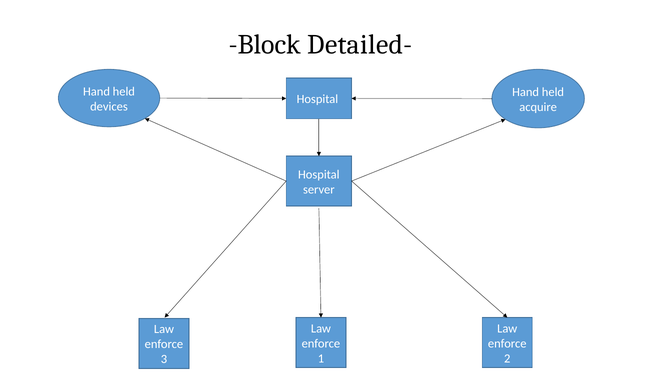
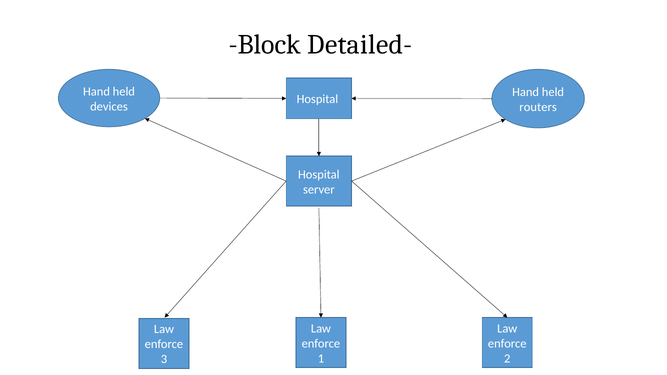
acquire: acquire -> routers (538, 107)
